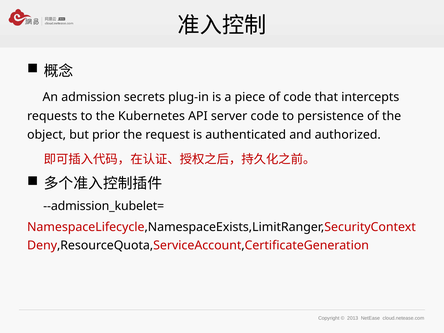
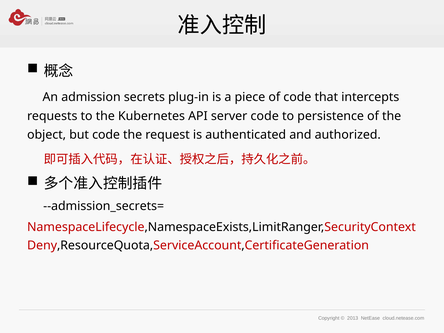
but prior: prior -> code (106, 135)
--admission_kubelet=: --admission_kubelet= -> --admission_secrets= (104, 206)
